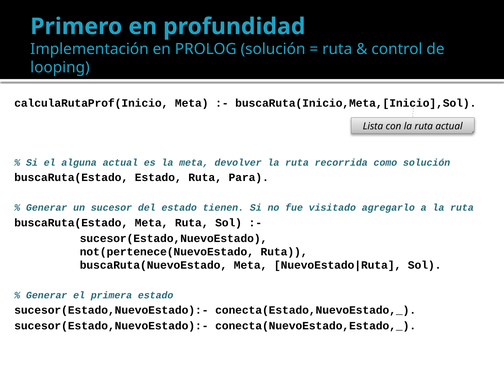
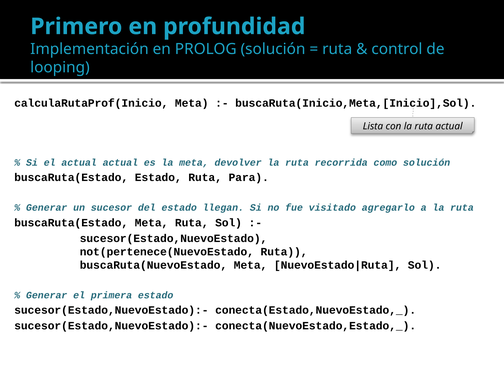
el alguna: alguna -> actual (79, 163)
tienen: tienen -> llegan (223, 208)
